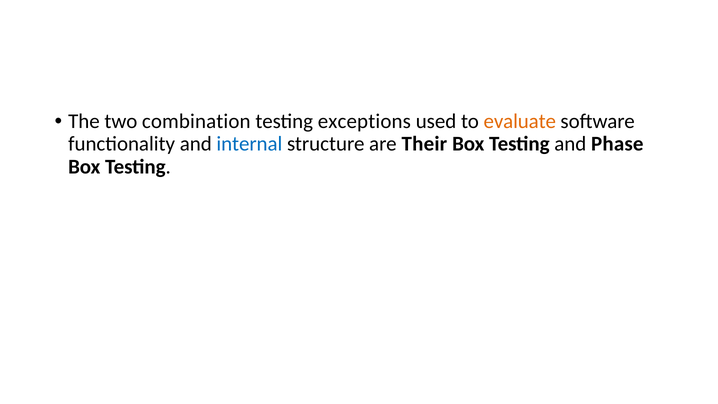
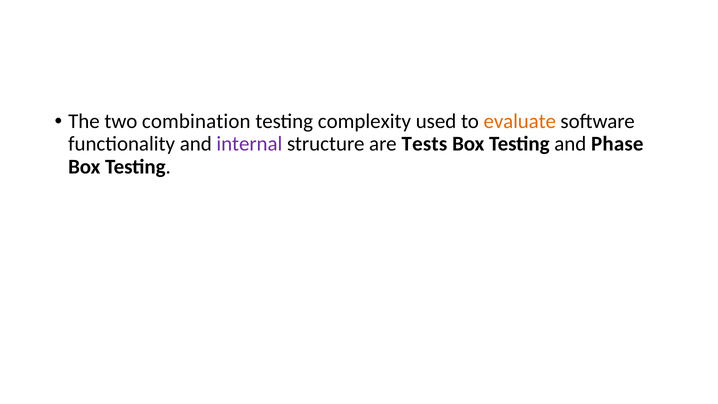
exceptions: exceptions -> complexity (364, 121)
internal colour: blue -> purple (249, 144)
Their: Their -> Tests (424, 144)
